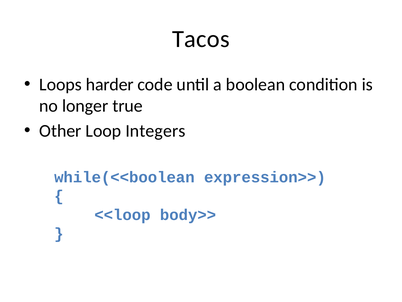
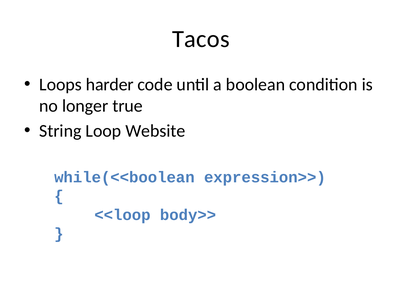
Other: Other -> String (60, 131)
Integers: Integers -> Website (155, 131)
